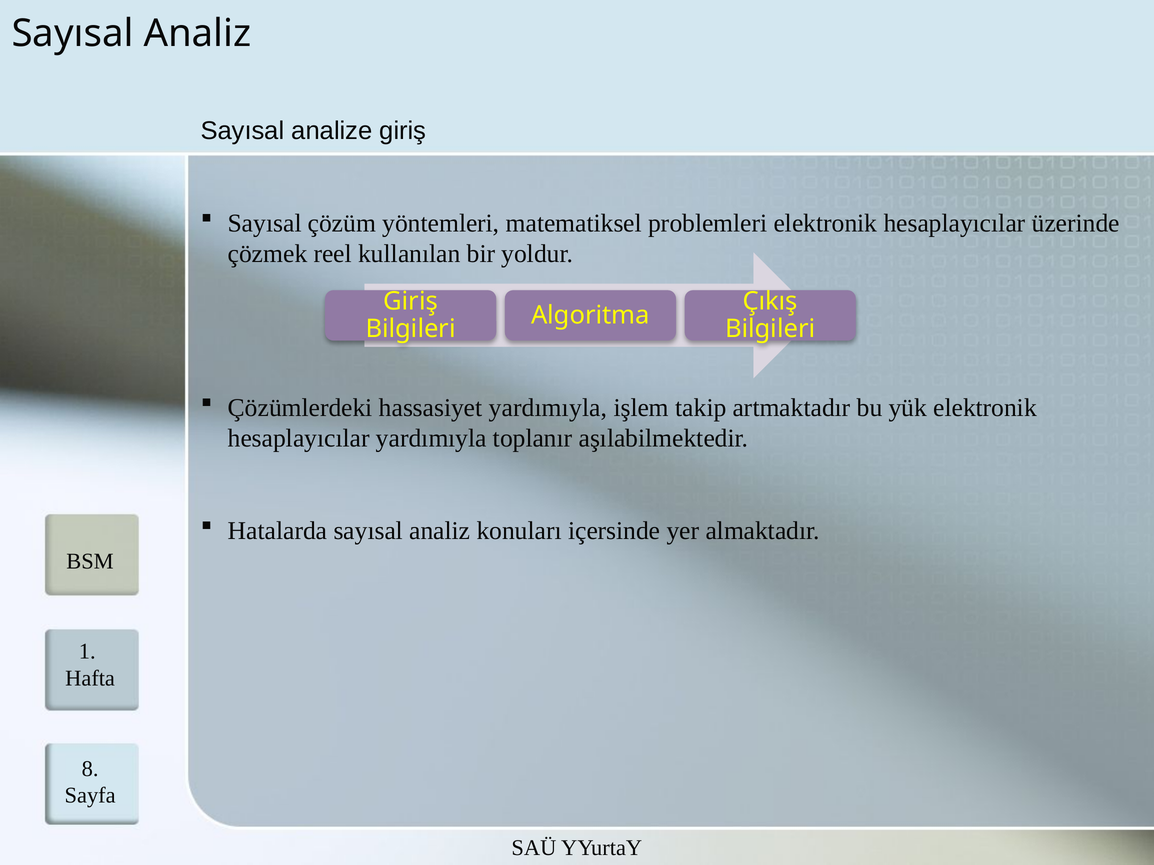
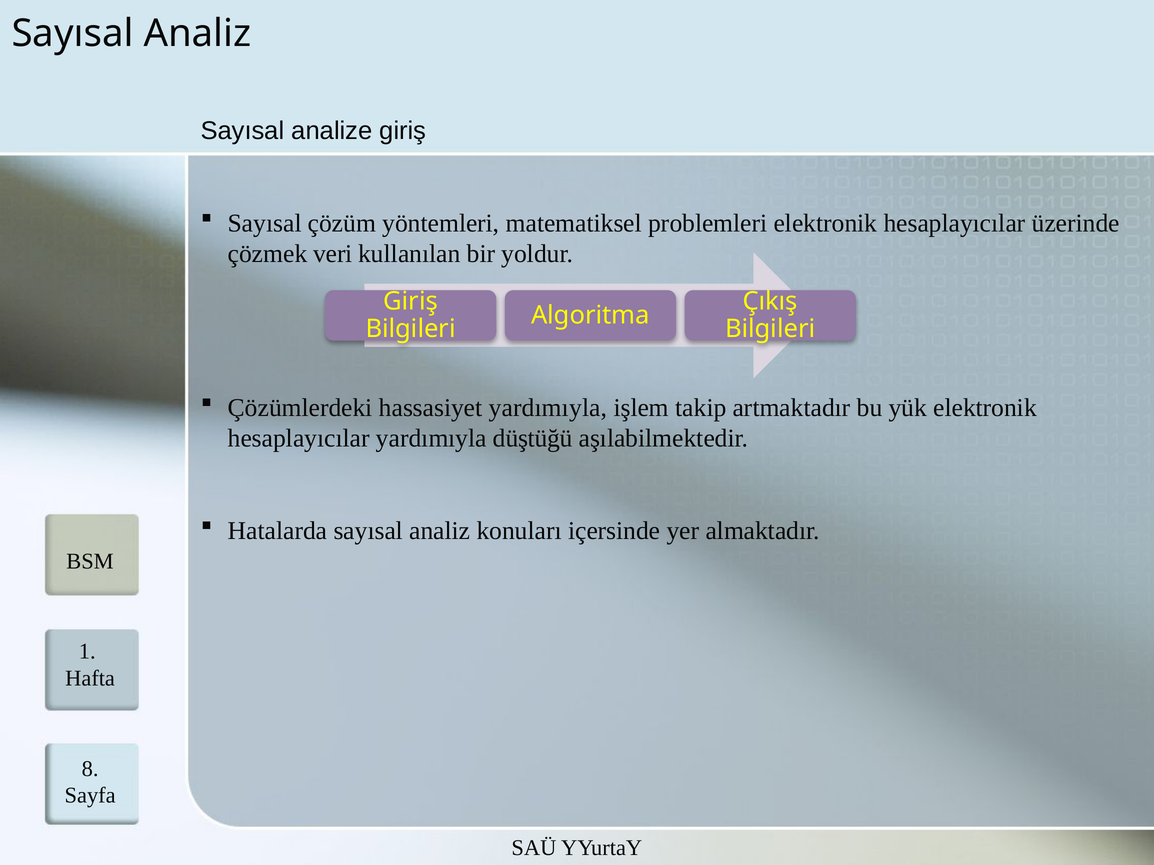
reel: reel -> veri (333, 254)
toplanır: toplanır -> düştüğü (533, 439)
